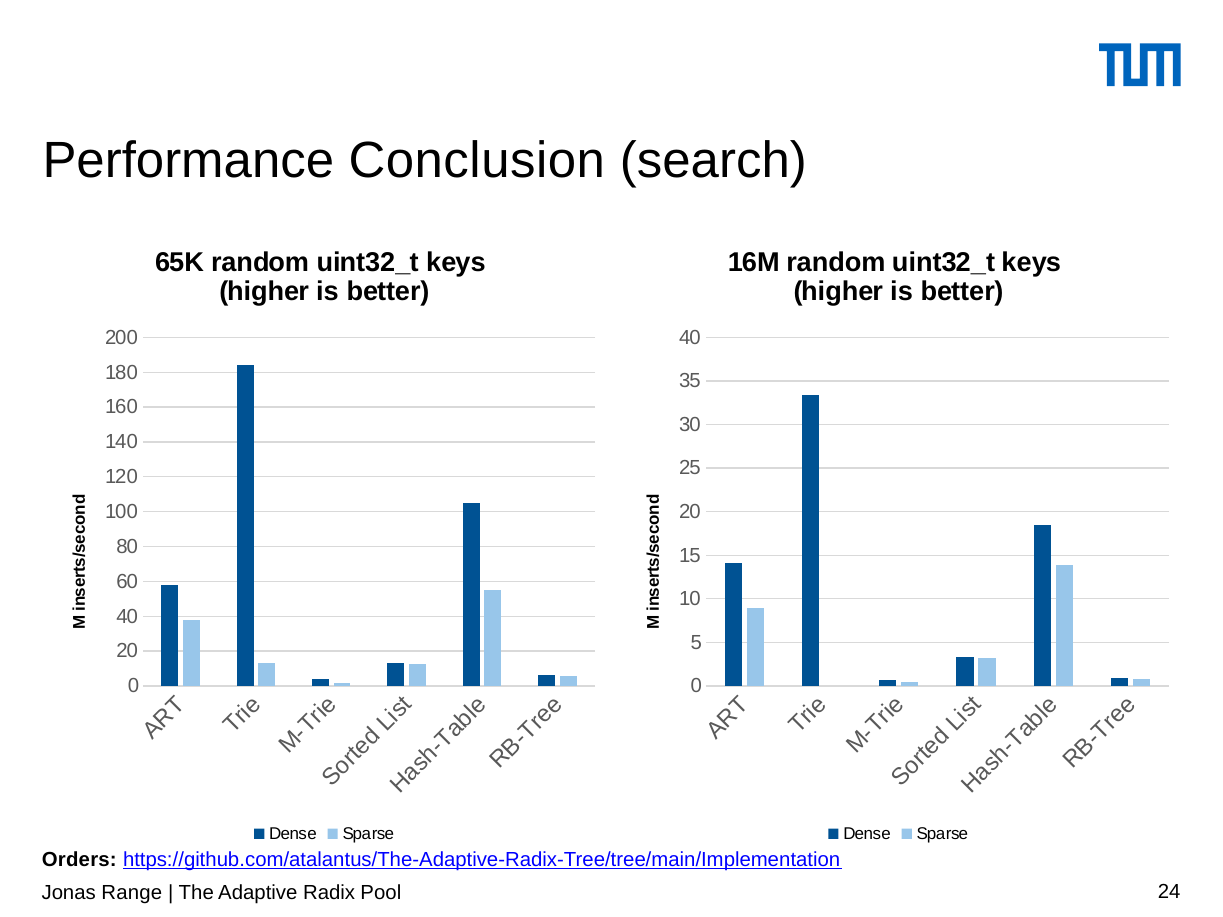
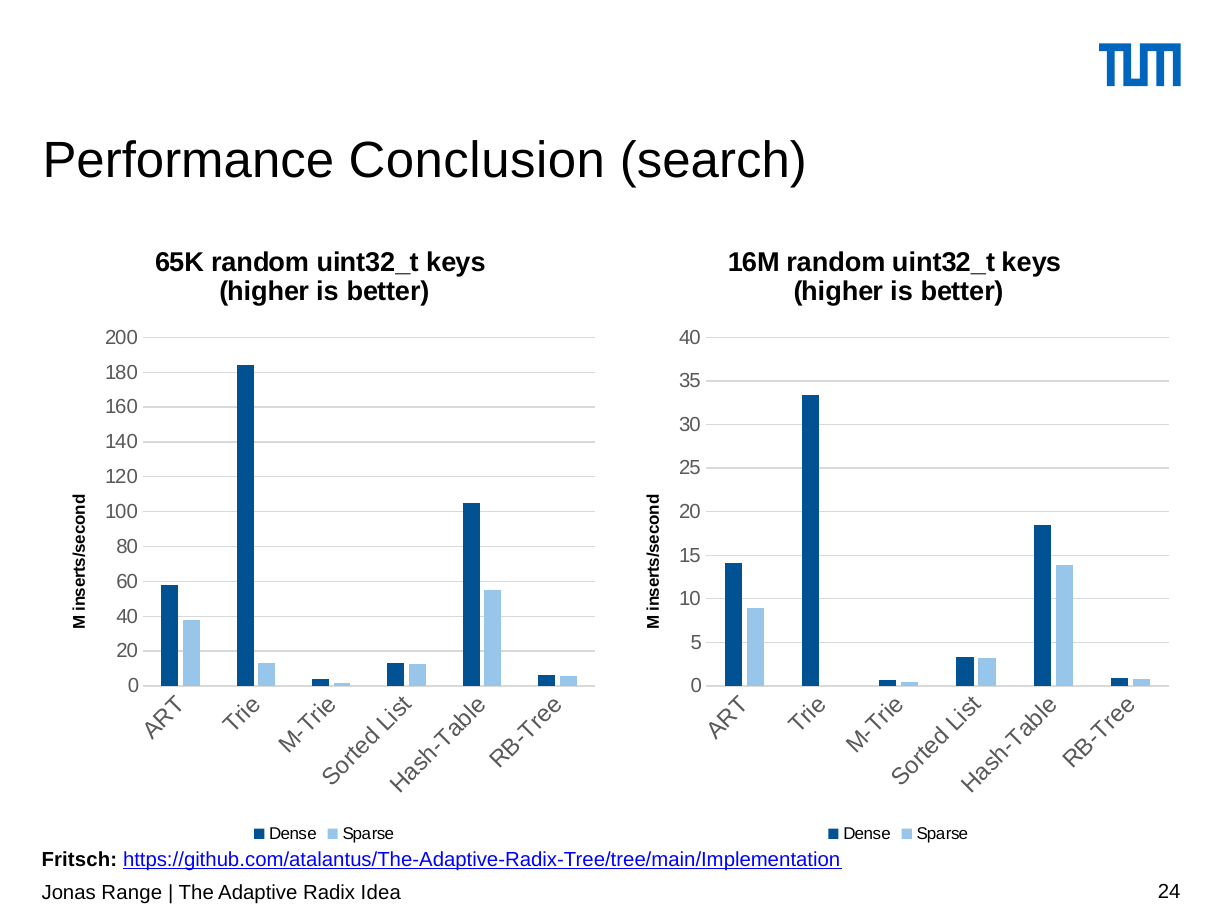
Orders: Orders -> Fritsch (79, 860)
Pool: Pool -> Idea (381, 893)
